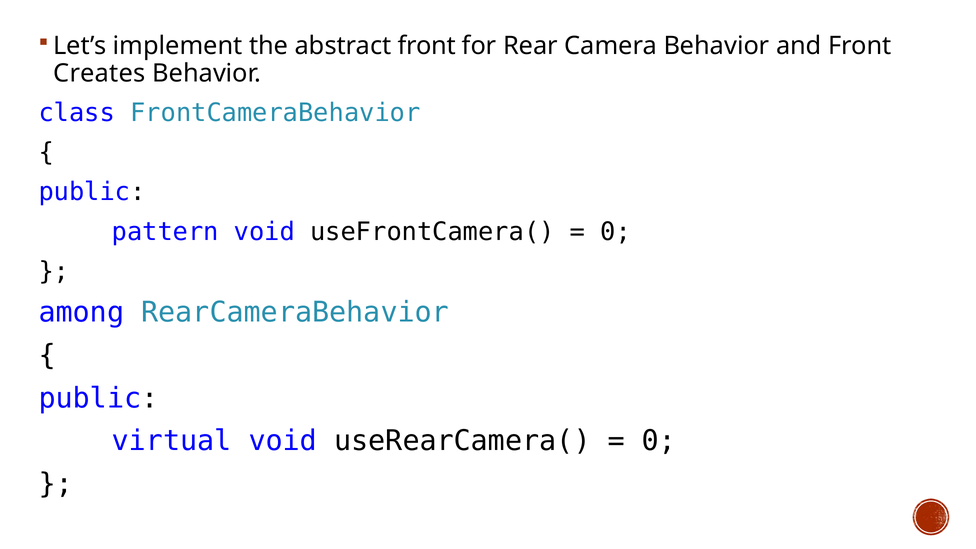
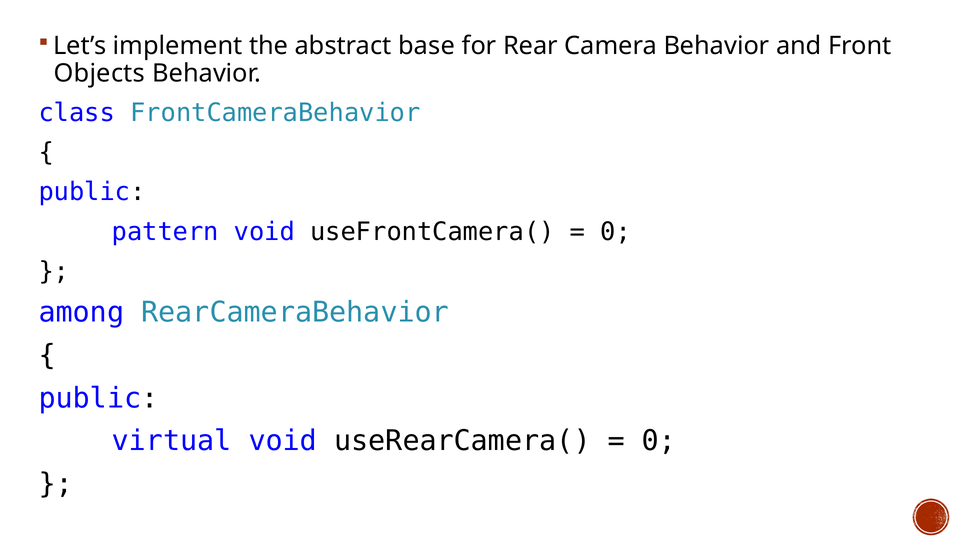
abstract front: front -> base (427, 46)
Creates: Creates -> Objects (99, 73)
